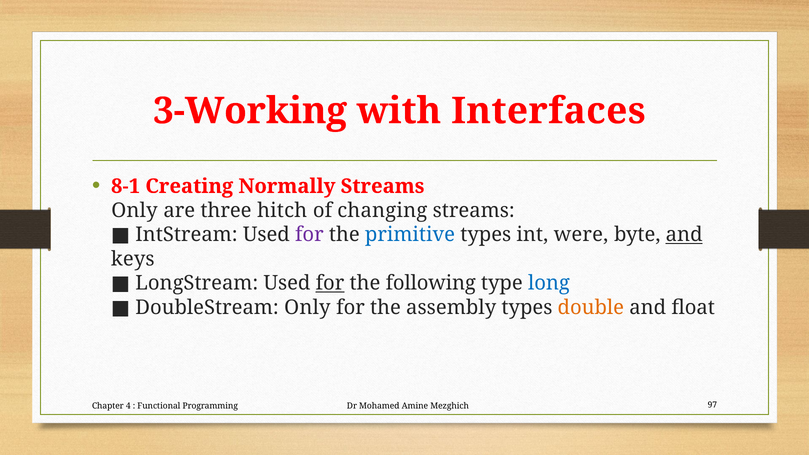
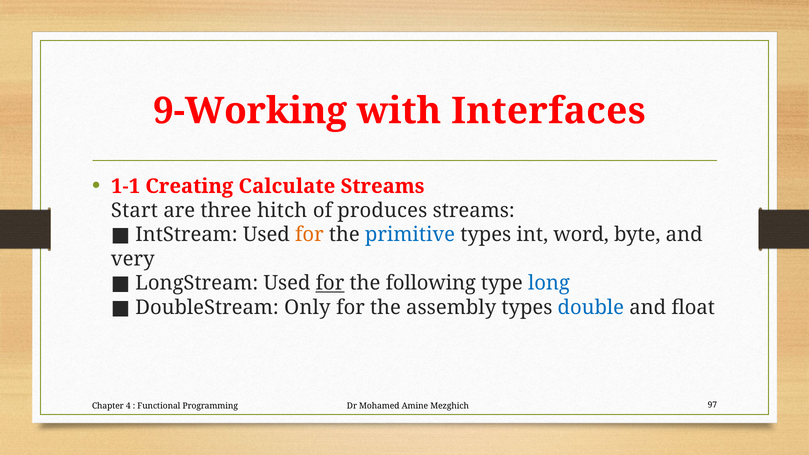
3-Working: 3-Working -> 9-Working (250, 111)
8-1: 8-1 -> 1-1 (126, 186)
Normally: Normally -> Calculate (287, 186)
Only: Only -> Start (134, 211)
changing: changing -> produces (382, 211)
for colour: purple -> orange (309, 235)
were: were -> word (581, 235)
and underline: present -> none (684, 235)
keys: keys -> very (133, 259)
double colour: orange -> blue (591, 308)
